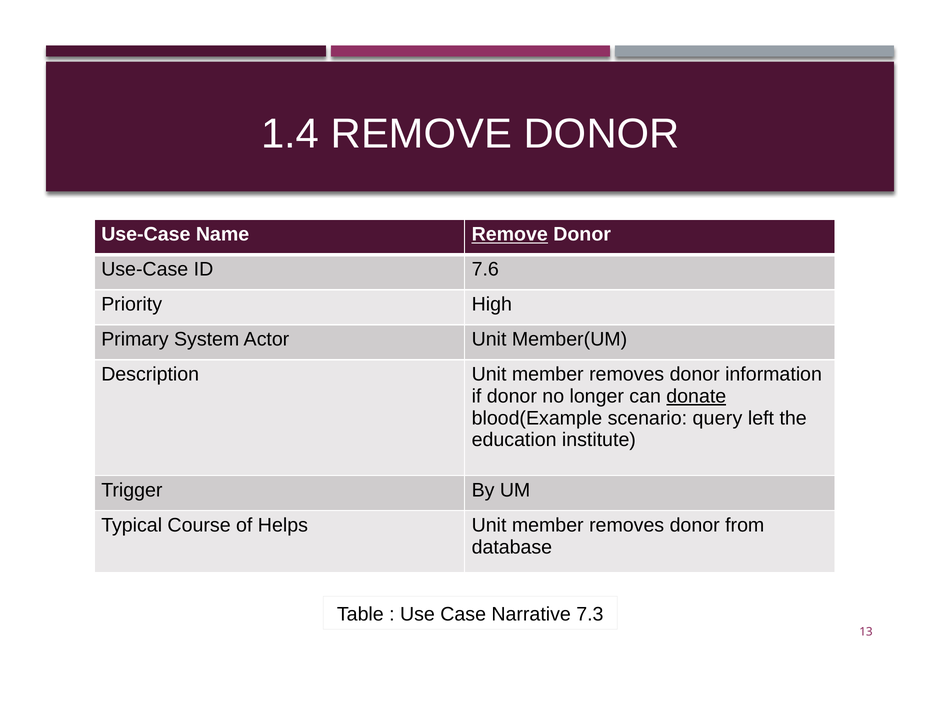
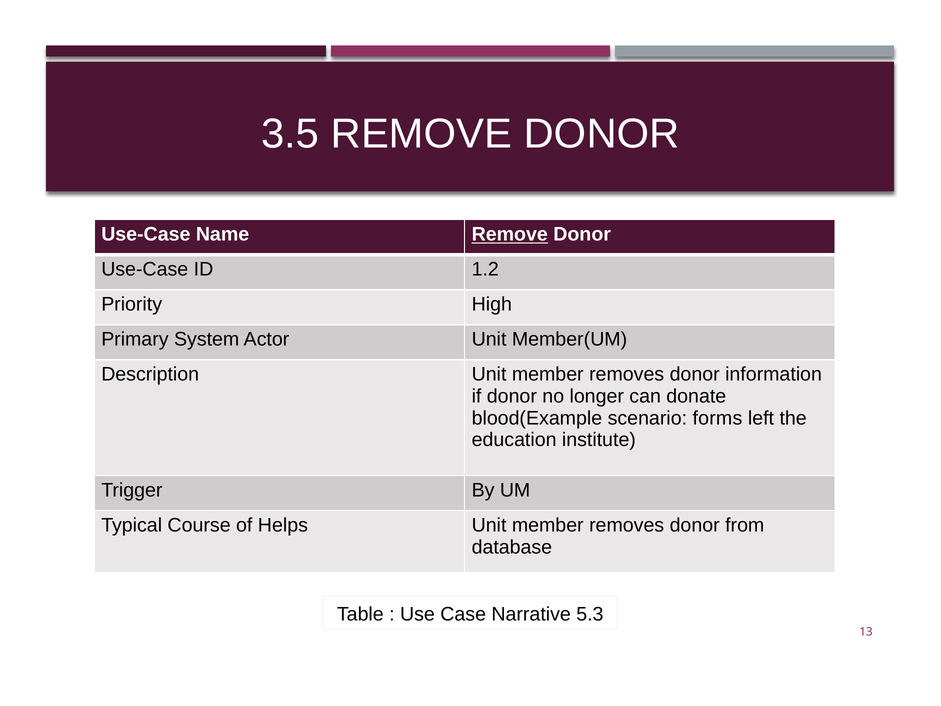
1.4: 1.4 -> 3.5 (290, 134)
7.6: 7.6 -> 1.2 (485, 269)
donate underline: present -> none (696, 396)
query: query -> forms (717, 418)
7.3: 7.3 -> 5.3 (590, 614)
